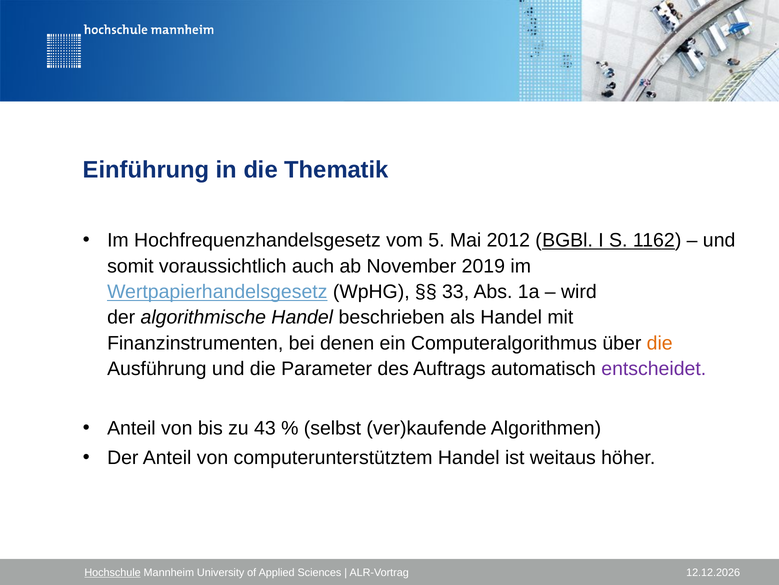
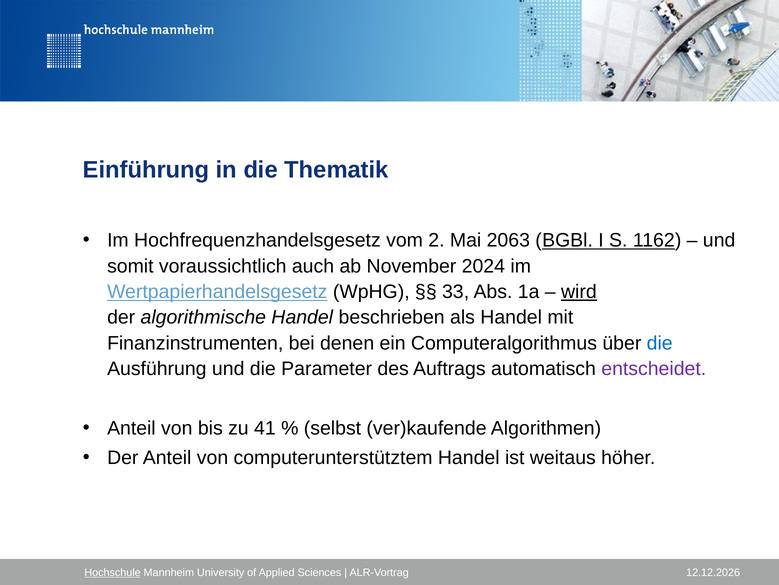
5: 5 -> 2 (436, 240)
2012: 2012 -> 2063 (508, 240)
2019: 2019 -> 2024 (483, 266)
wird underline: none -> present (579, 291)
die colour: orange -> blue (660, 343)
43: 43 -> 41 (265, 428)
